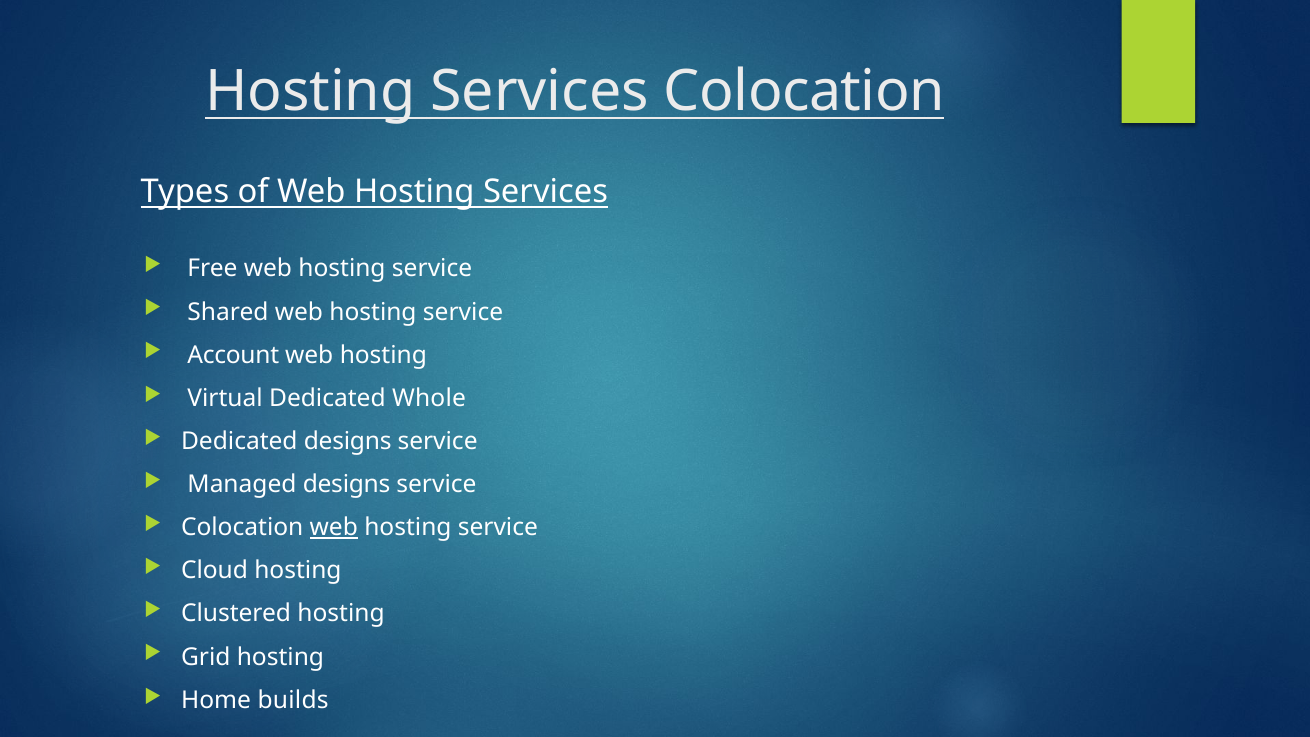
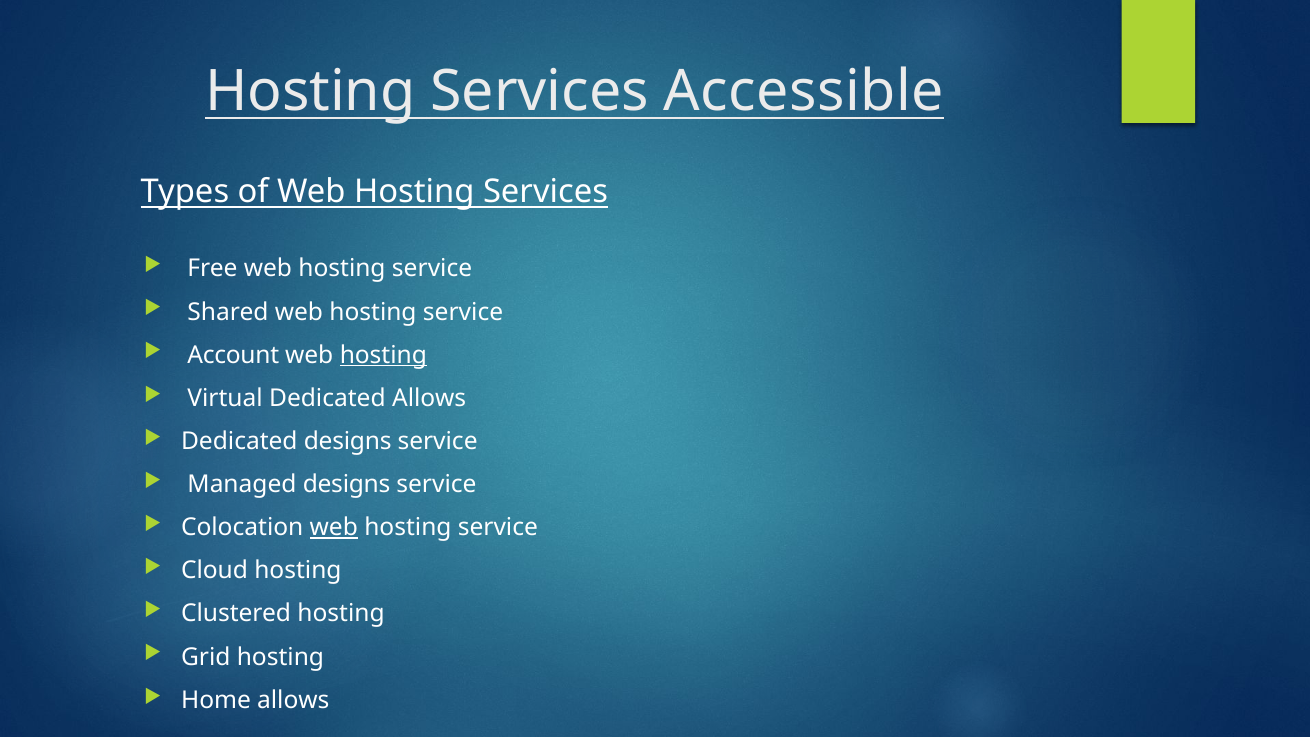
Services Colocation: Colocation -> Accessible (804, 92)
hosting underline: none -> present (383, 355)
Dedicated Whole: Whole -> Allows (429, 398)
Home builds: builds -> allows (293, 700)
